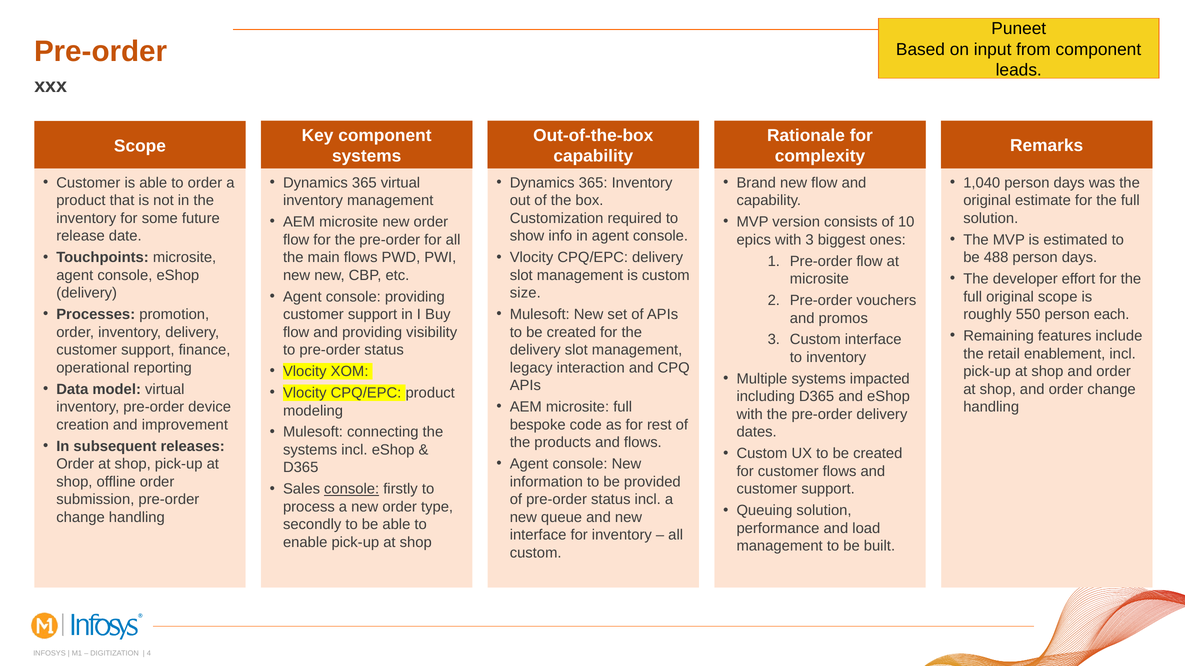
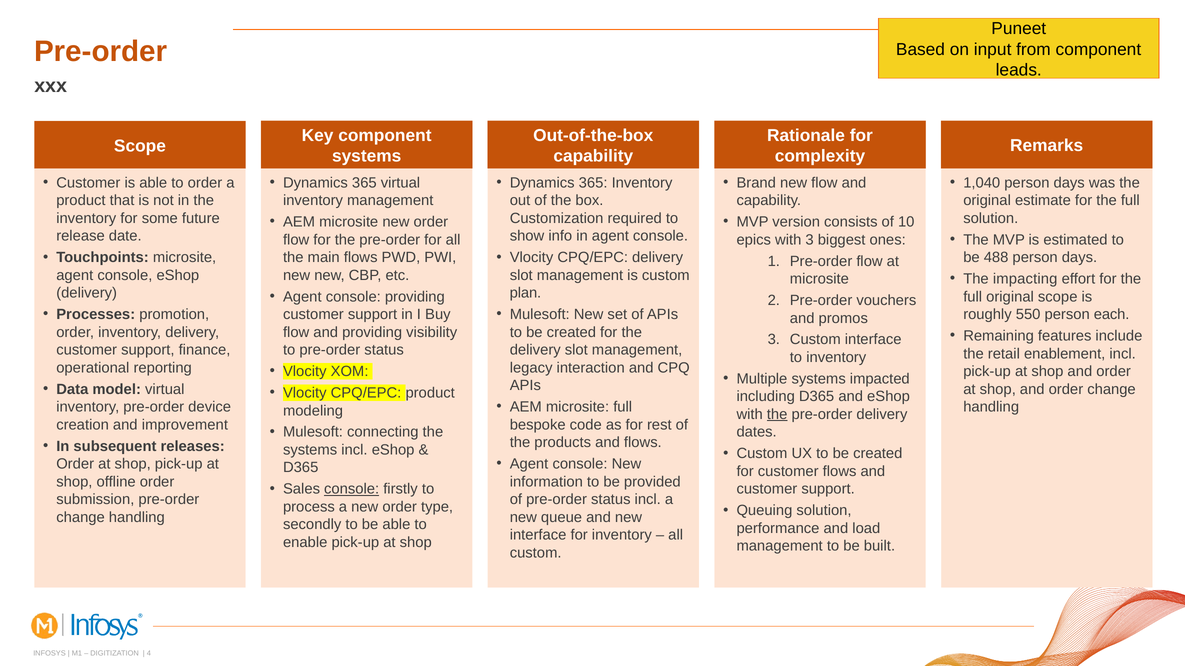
developer: developer -> impacting (1025, 279)
size: size -> plan (525, 293)
the underline: none -> present (777, 415)
